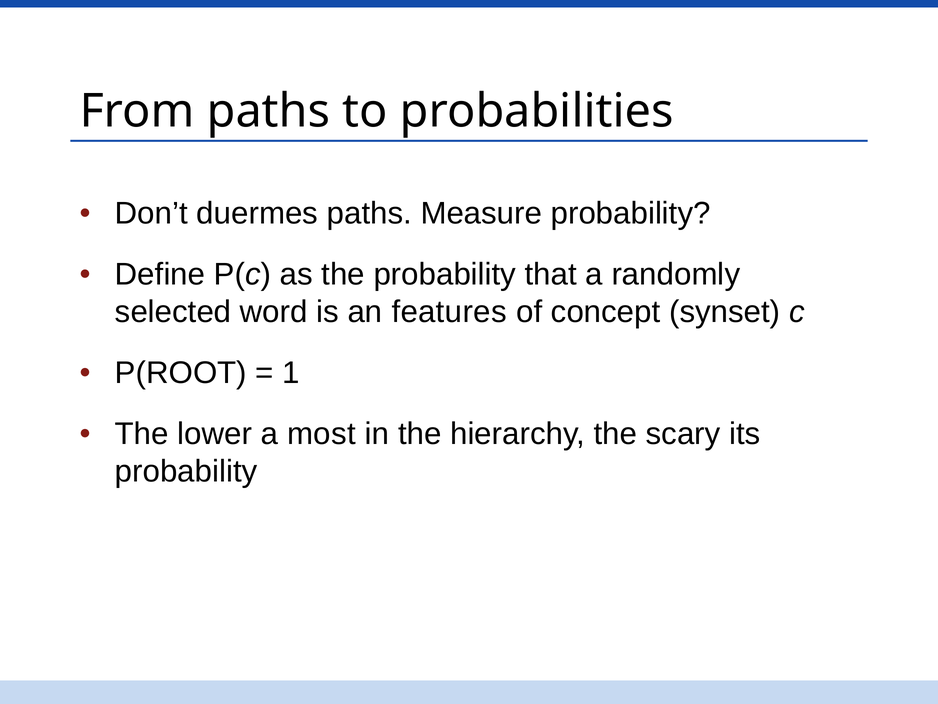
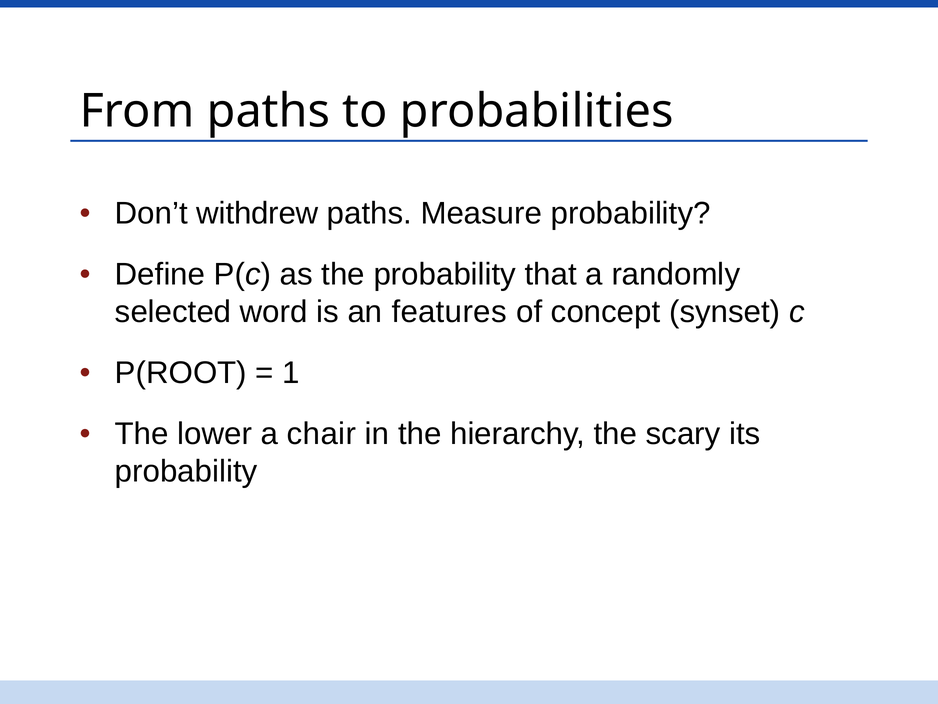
duermes: duermes -> withdrew (257, 213)
most: most -> chair (321, 434)
